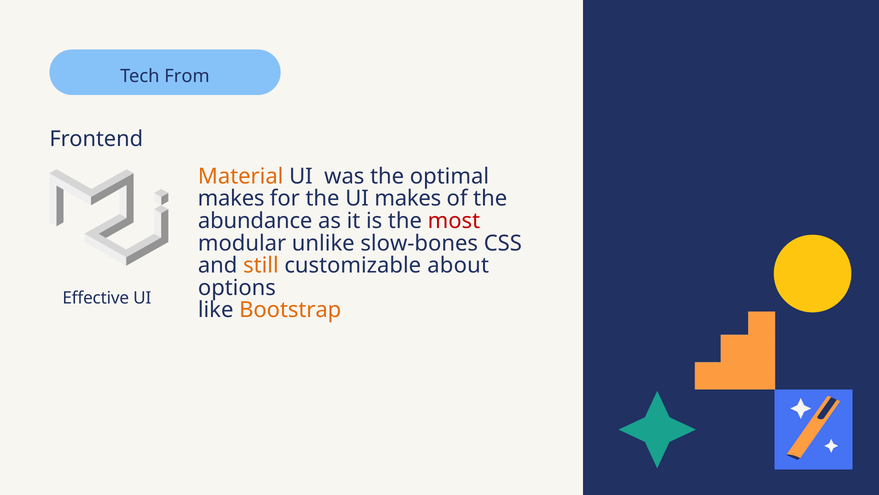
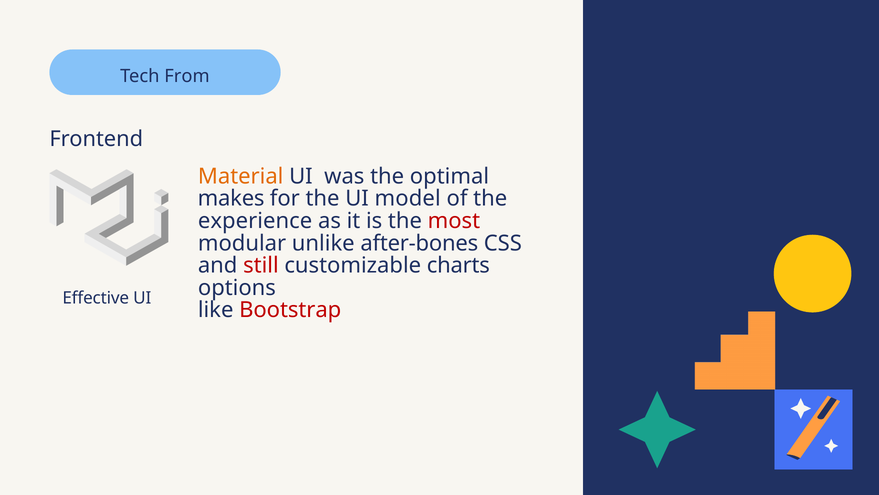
UI makes: makes -> model (408, 198)
abundance: abundance -> experience (255, 221)
slow-bones: slow-bones -> after-bones (419, 243)
still colour: orange -> red (261, 265)
about: about -> charts (458, 265)
Bootstrap colour: orange -> red (290, 310)
